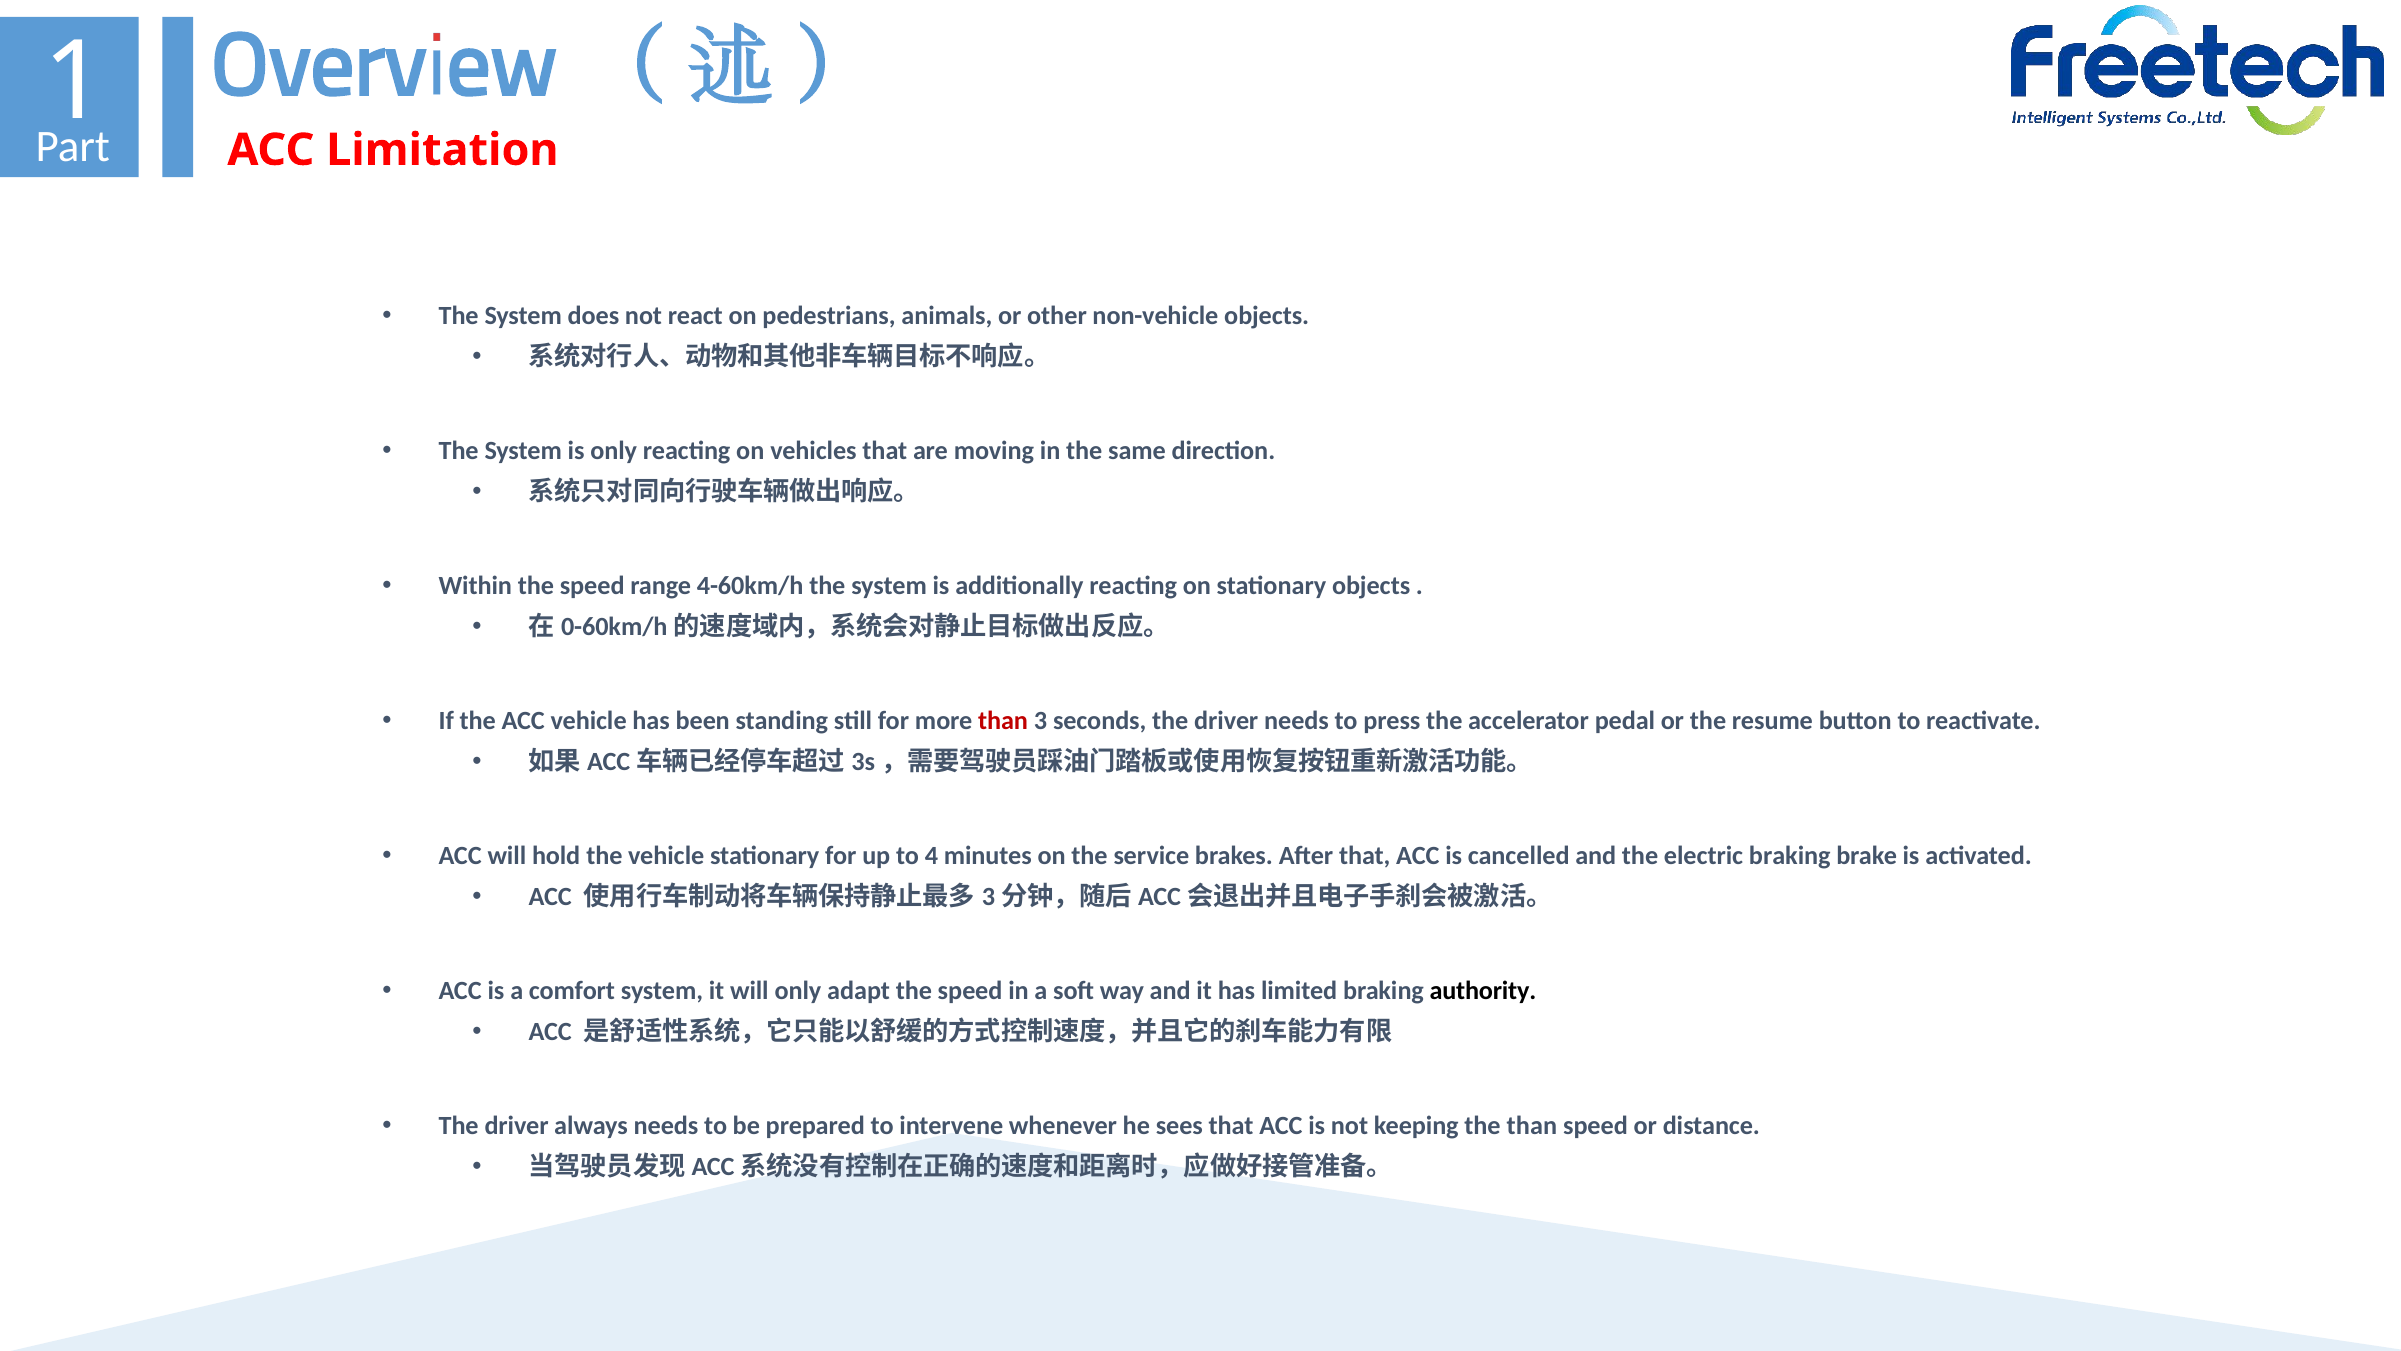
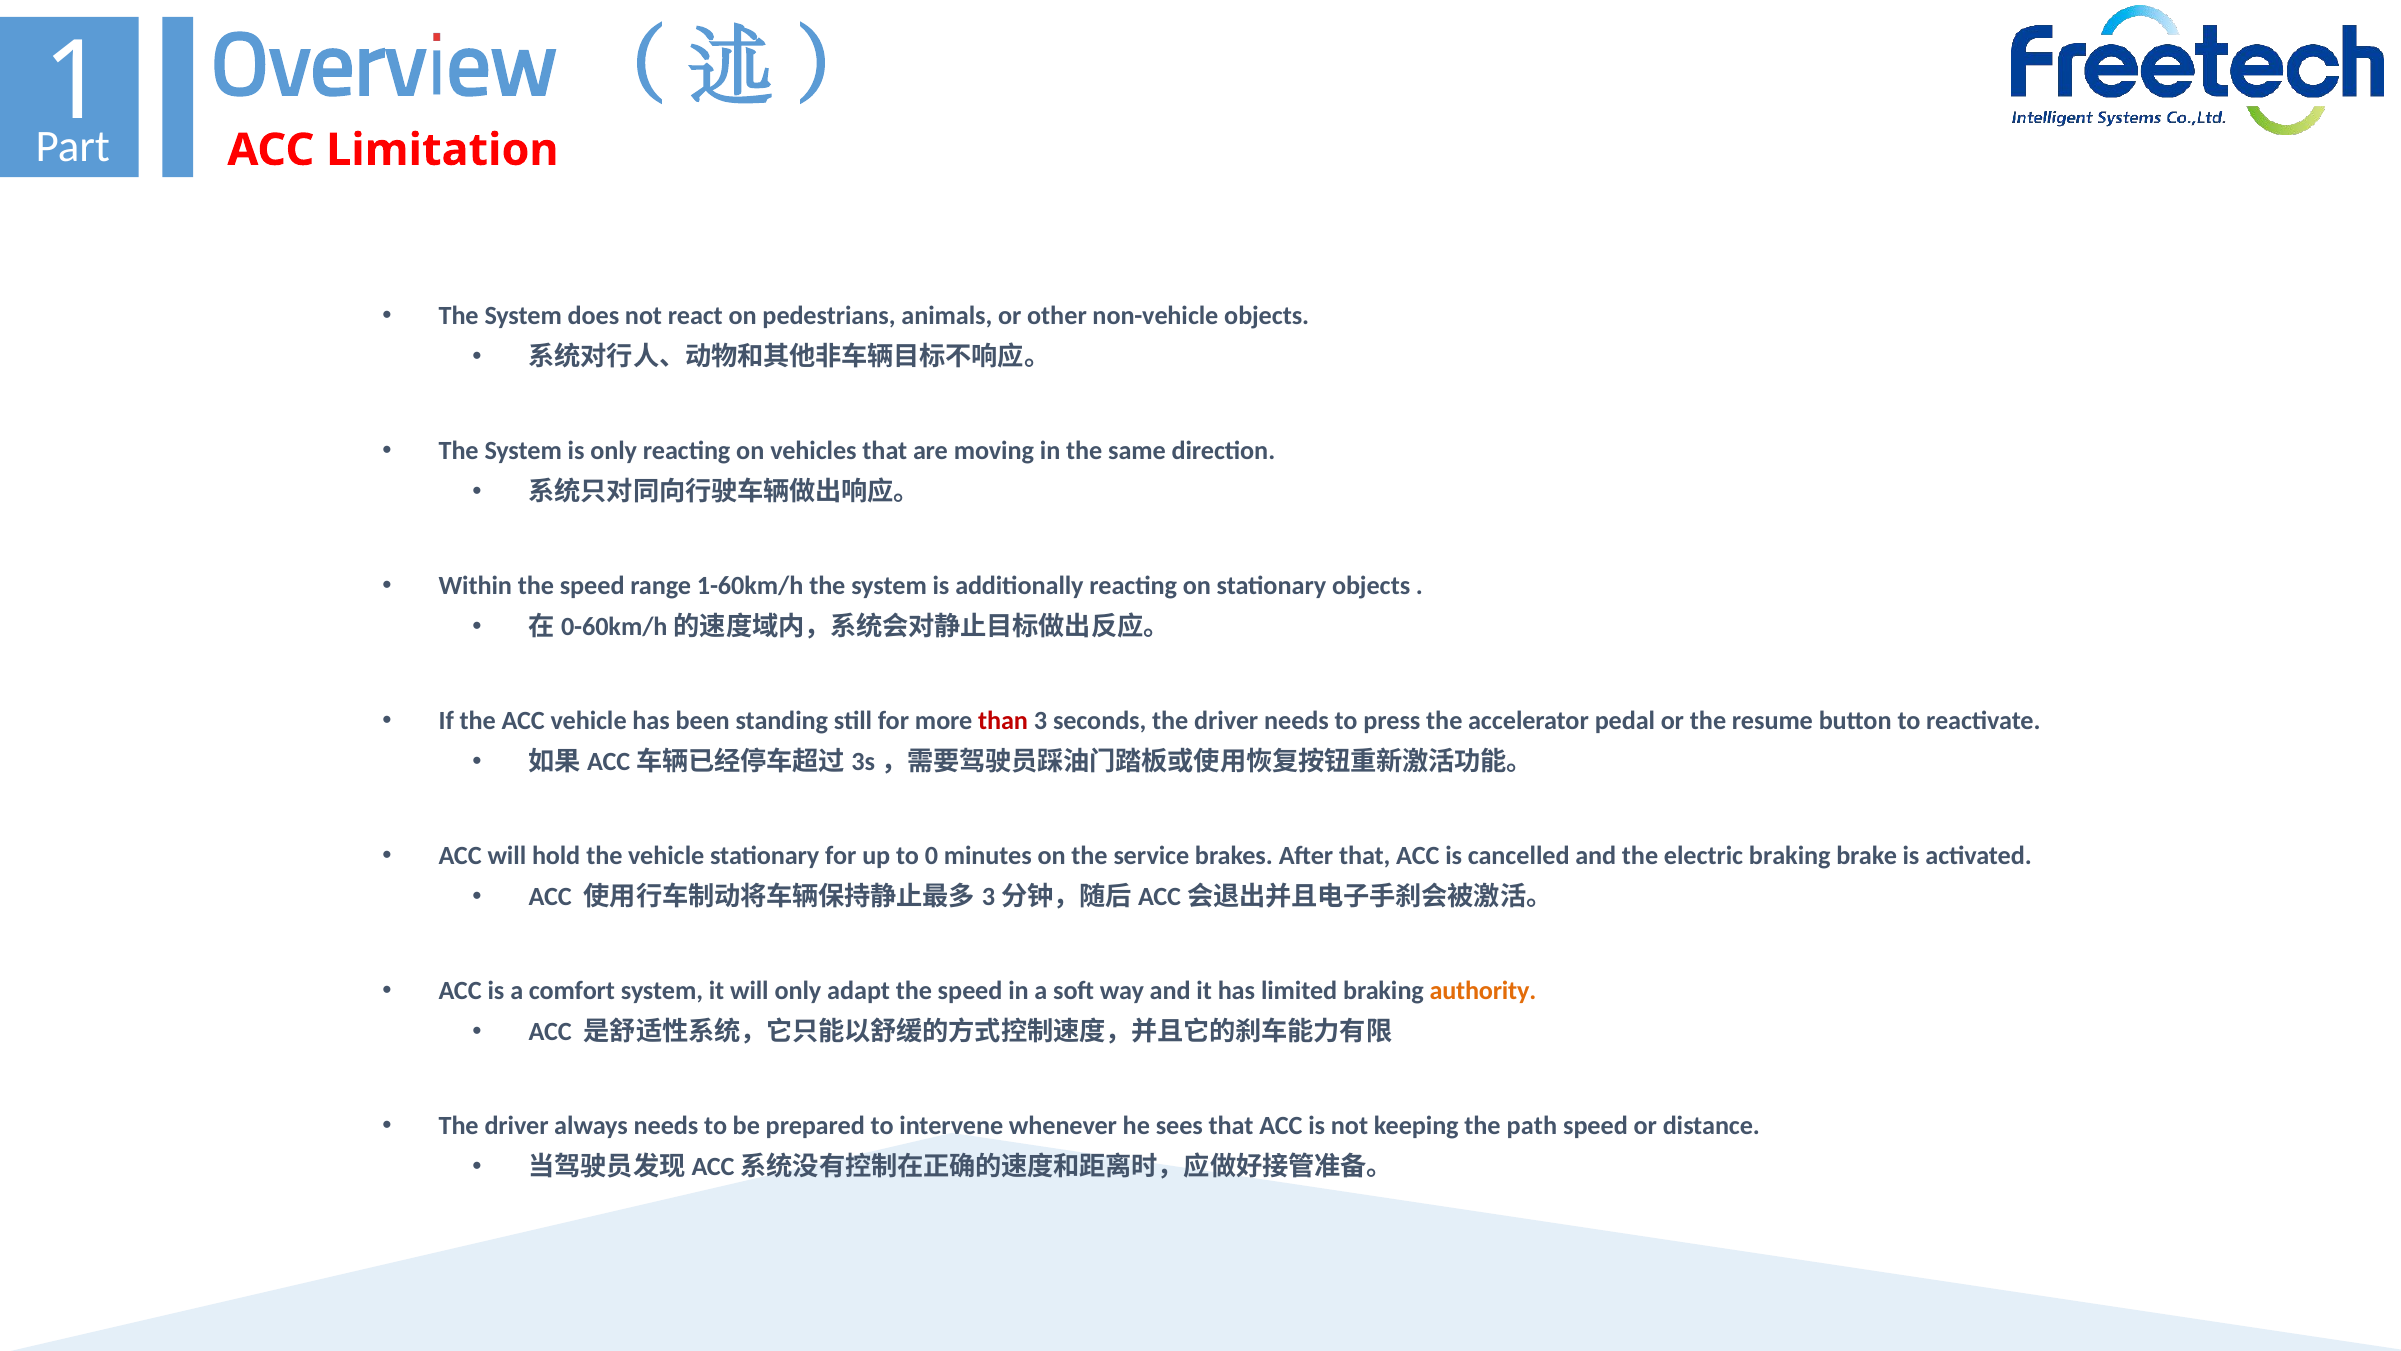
4-60km/h: 4-60km/h -> 1-60km/h (750, 586)
4: 4 -> 0 (932, 856)
authority colour: black -> orange (1483, 991)
the than: than -> path (1532, 1126)
